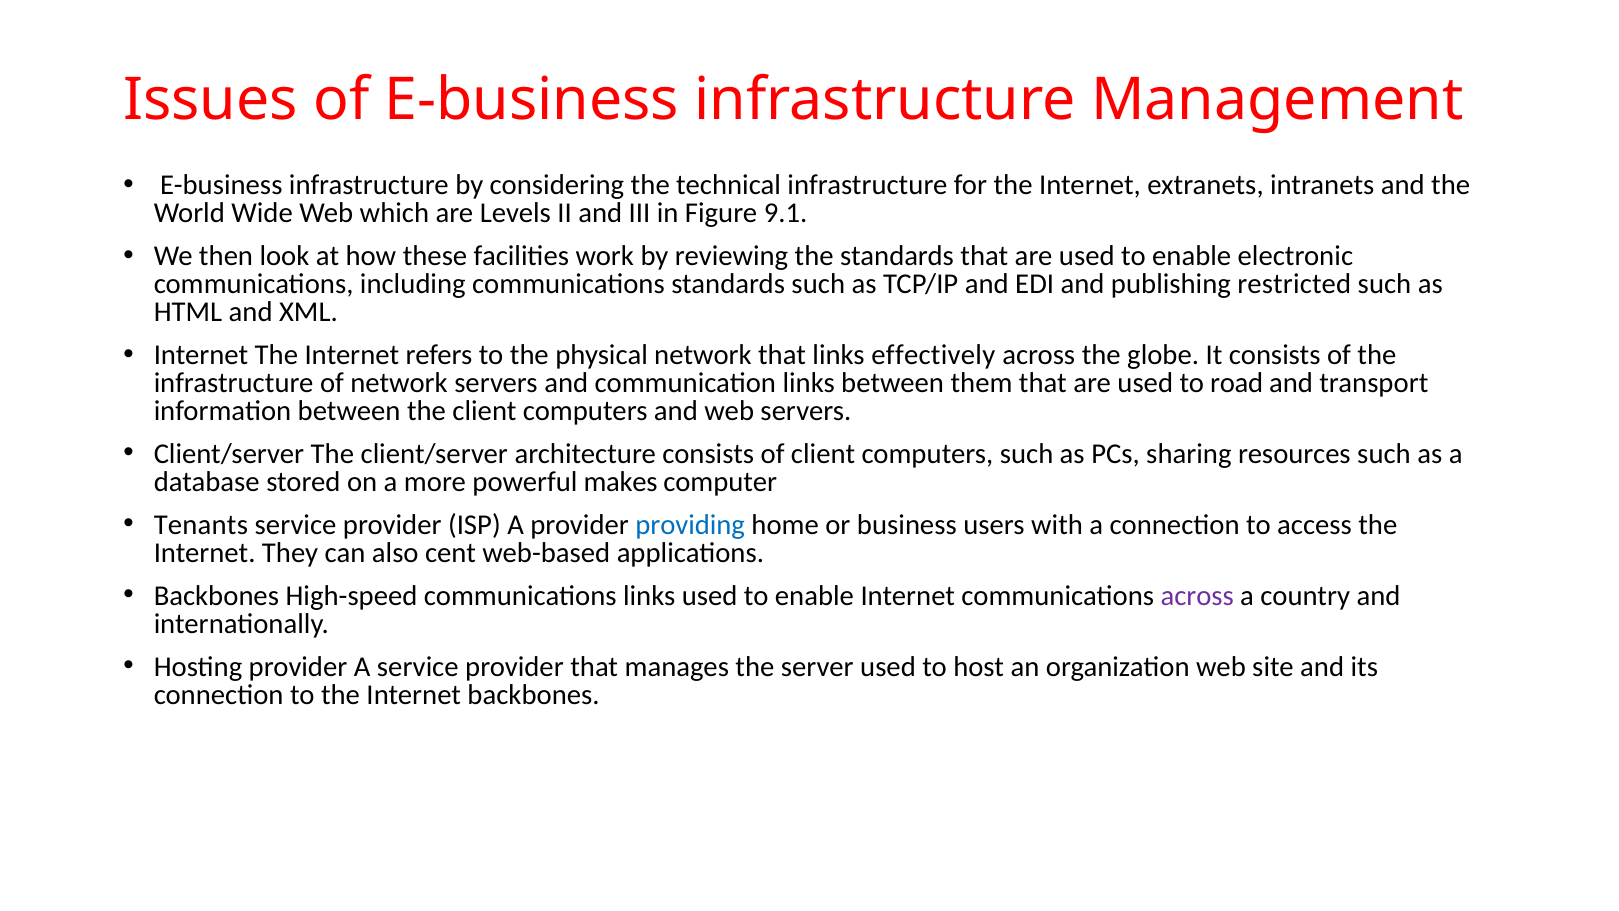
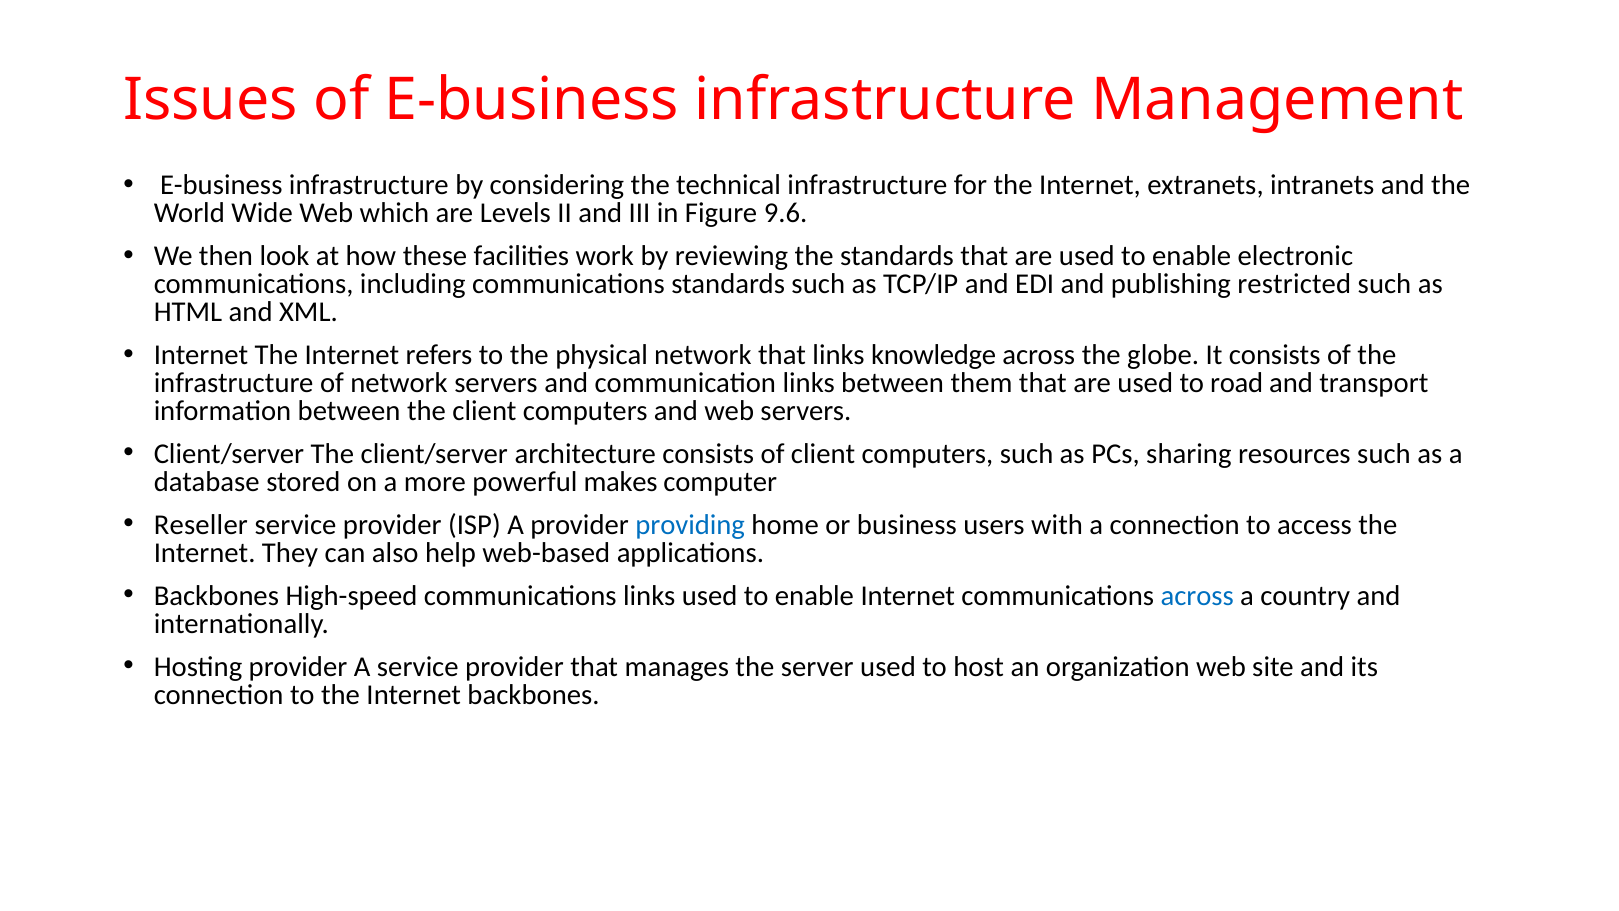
9.1: 9.1 -> 9.6 (786, 213)
effectively: effectively -> knowledge (934, 355)
Tenants: Tenants -> Reseller (201, 525)
cent: cent -> help (450, 553)
across colour: purple -> blue (1197, 596)
